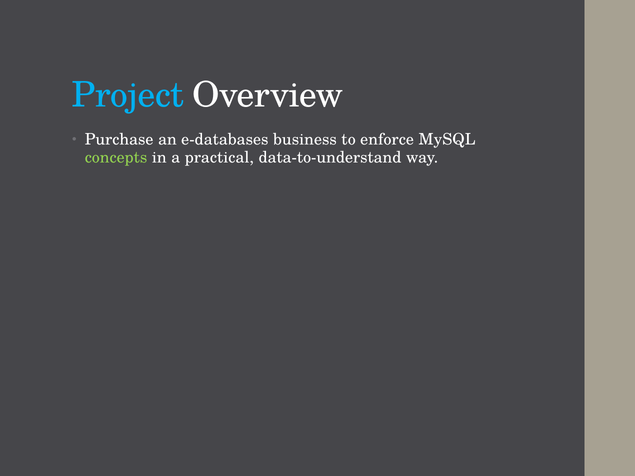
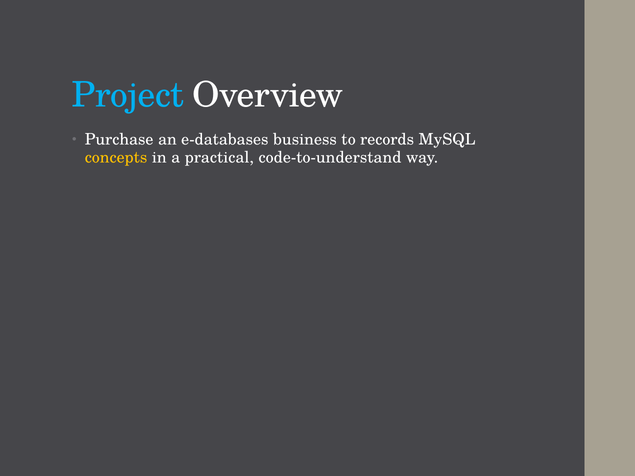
enforce: enforce -> records (387, 139)
concepts colour: light green -> yellow (116, 158)
data-to-understand: data-to-understand -> code-to-understand (330, 158)
